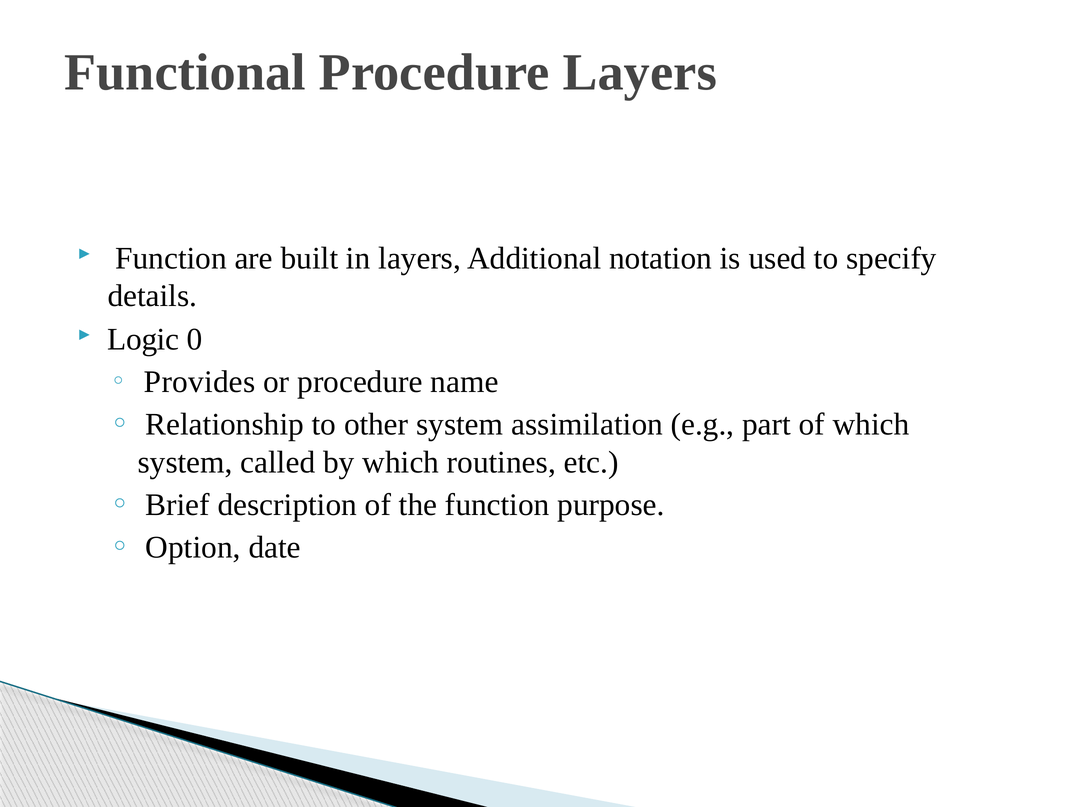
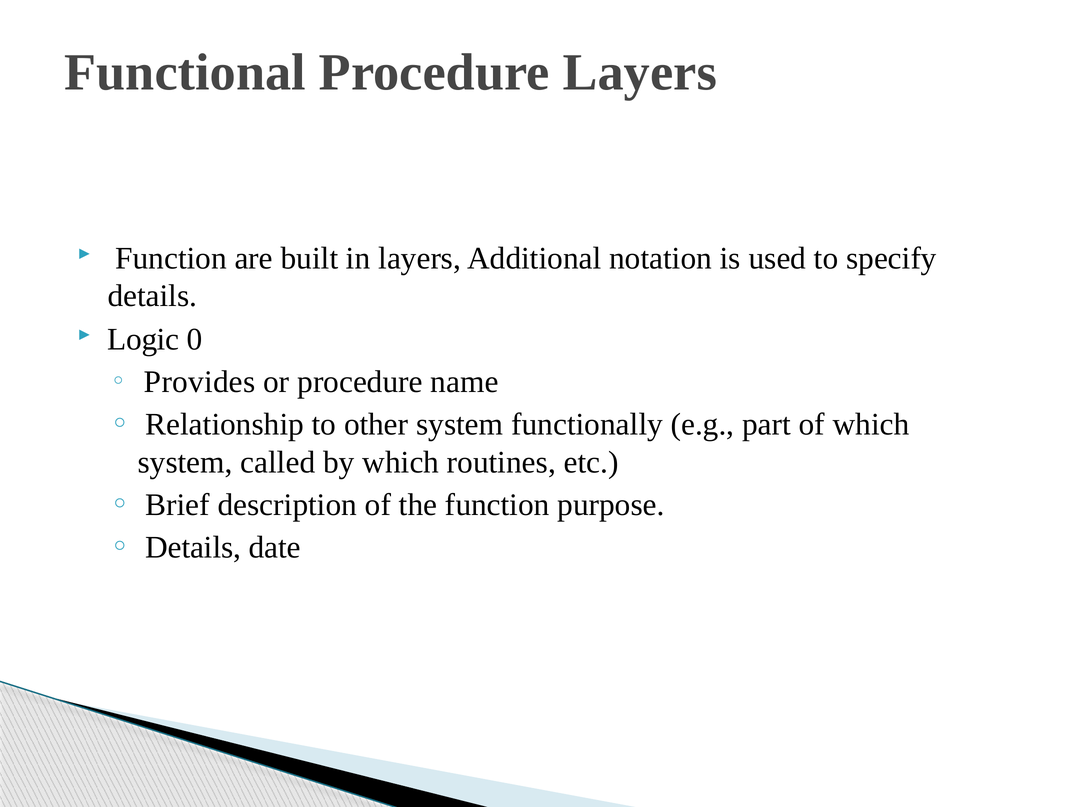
assimilation: assimilation -> functionally (587, 425)
Option: Option -> Details (193, 548)
